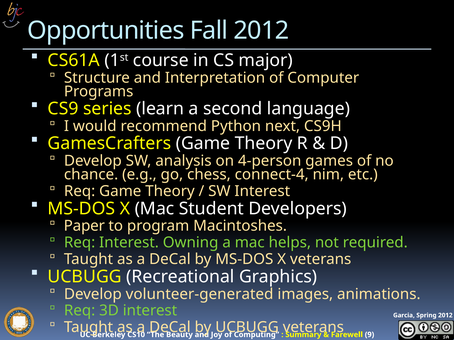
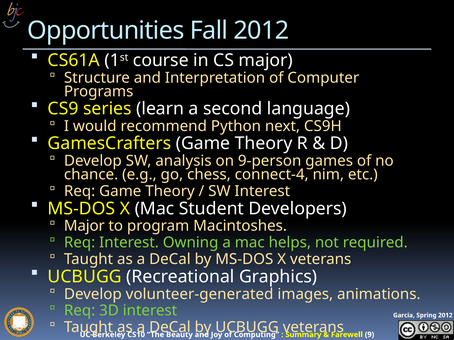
4-person: 4-person -> 9-person (270, 161)
Paper: Paper -> Major (84, 226)
